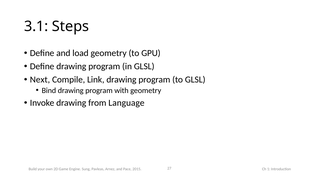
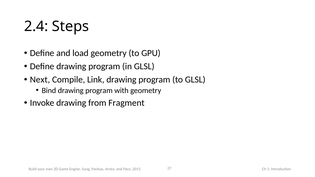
3.1: 3.1 -> 2.4 (36, 26)
Language: Language -> Fragment (126, 103)
